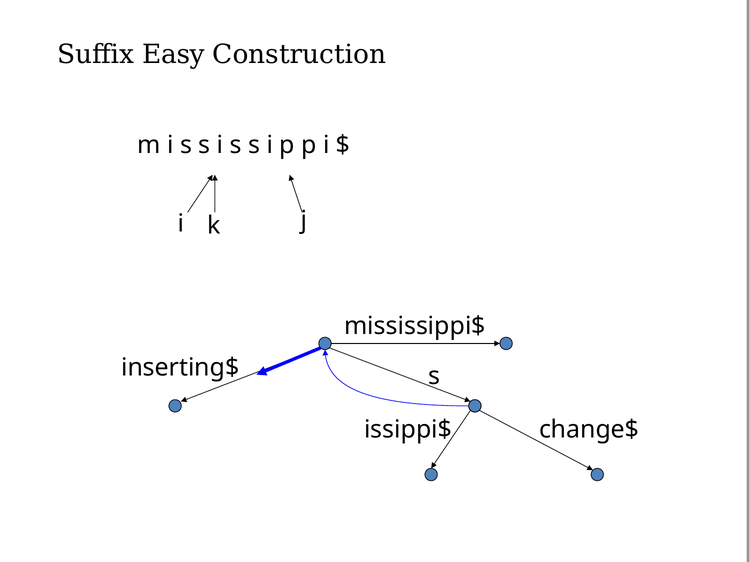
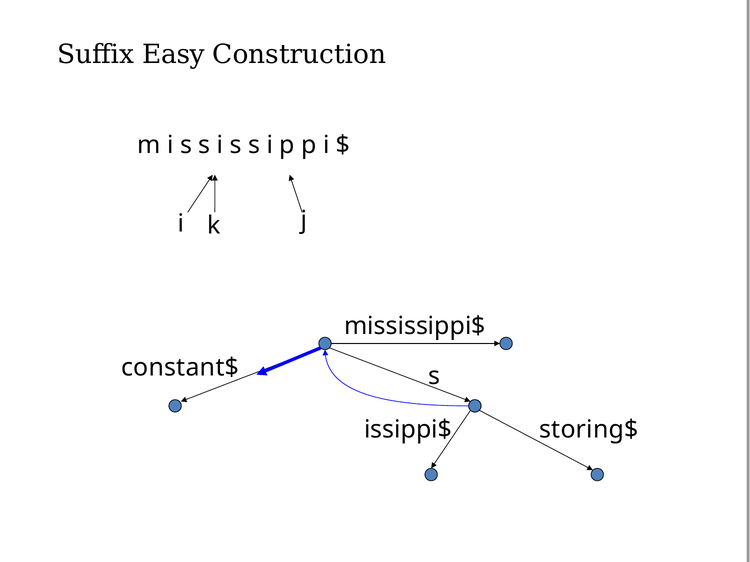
inserting$: inserting$ -> constant$ (180, 367)
change$: change$ -> storing$ (589, 430)
